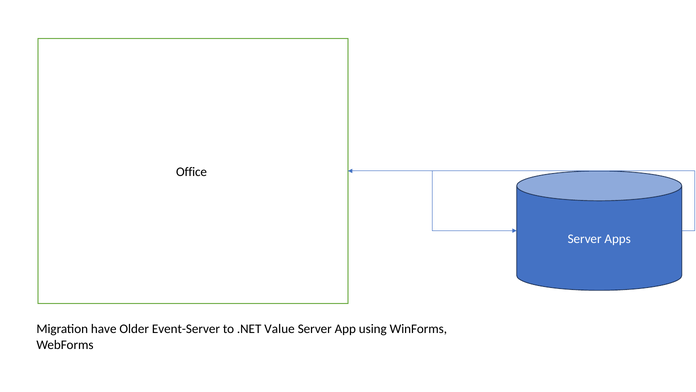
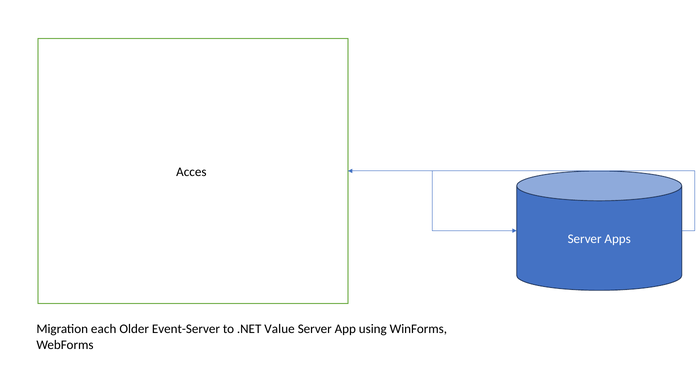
Office: Office -> Acces (191, 172)
have: have -> each (104, 329)
